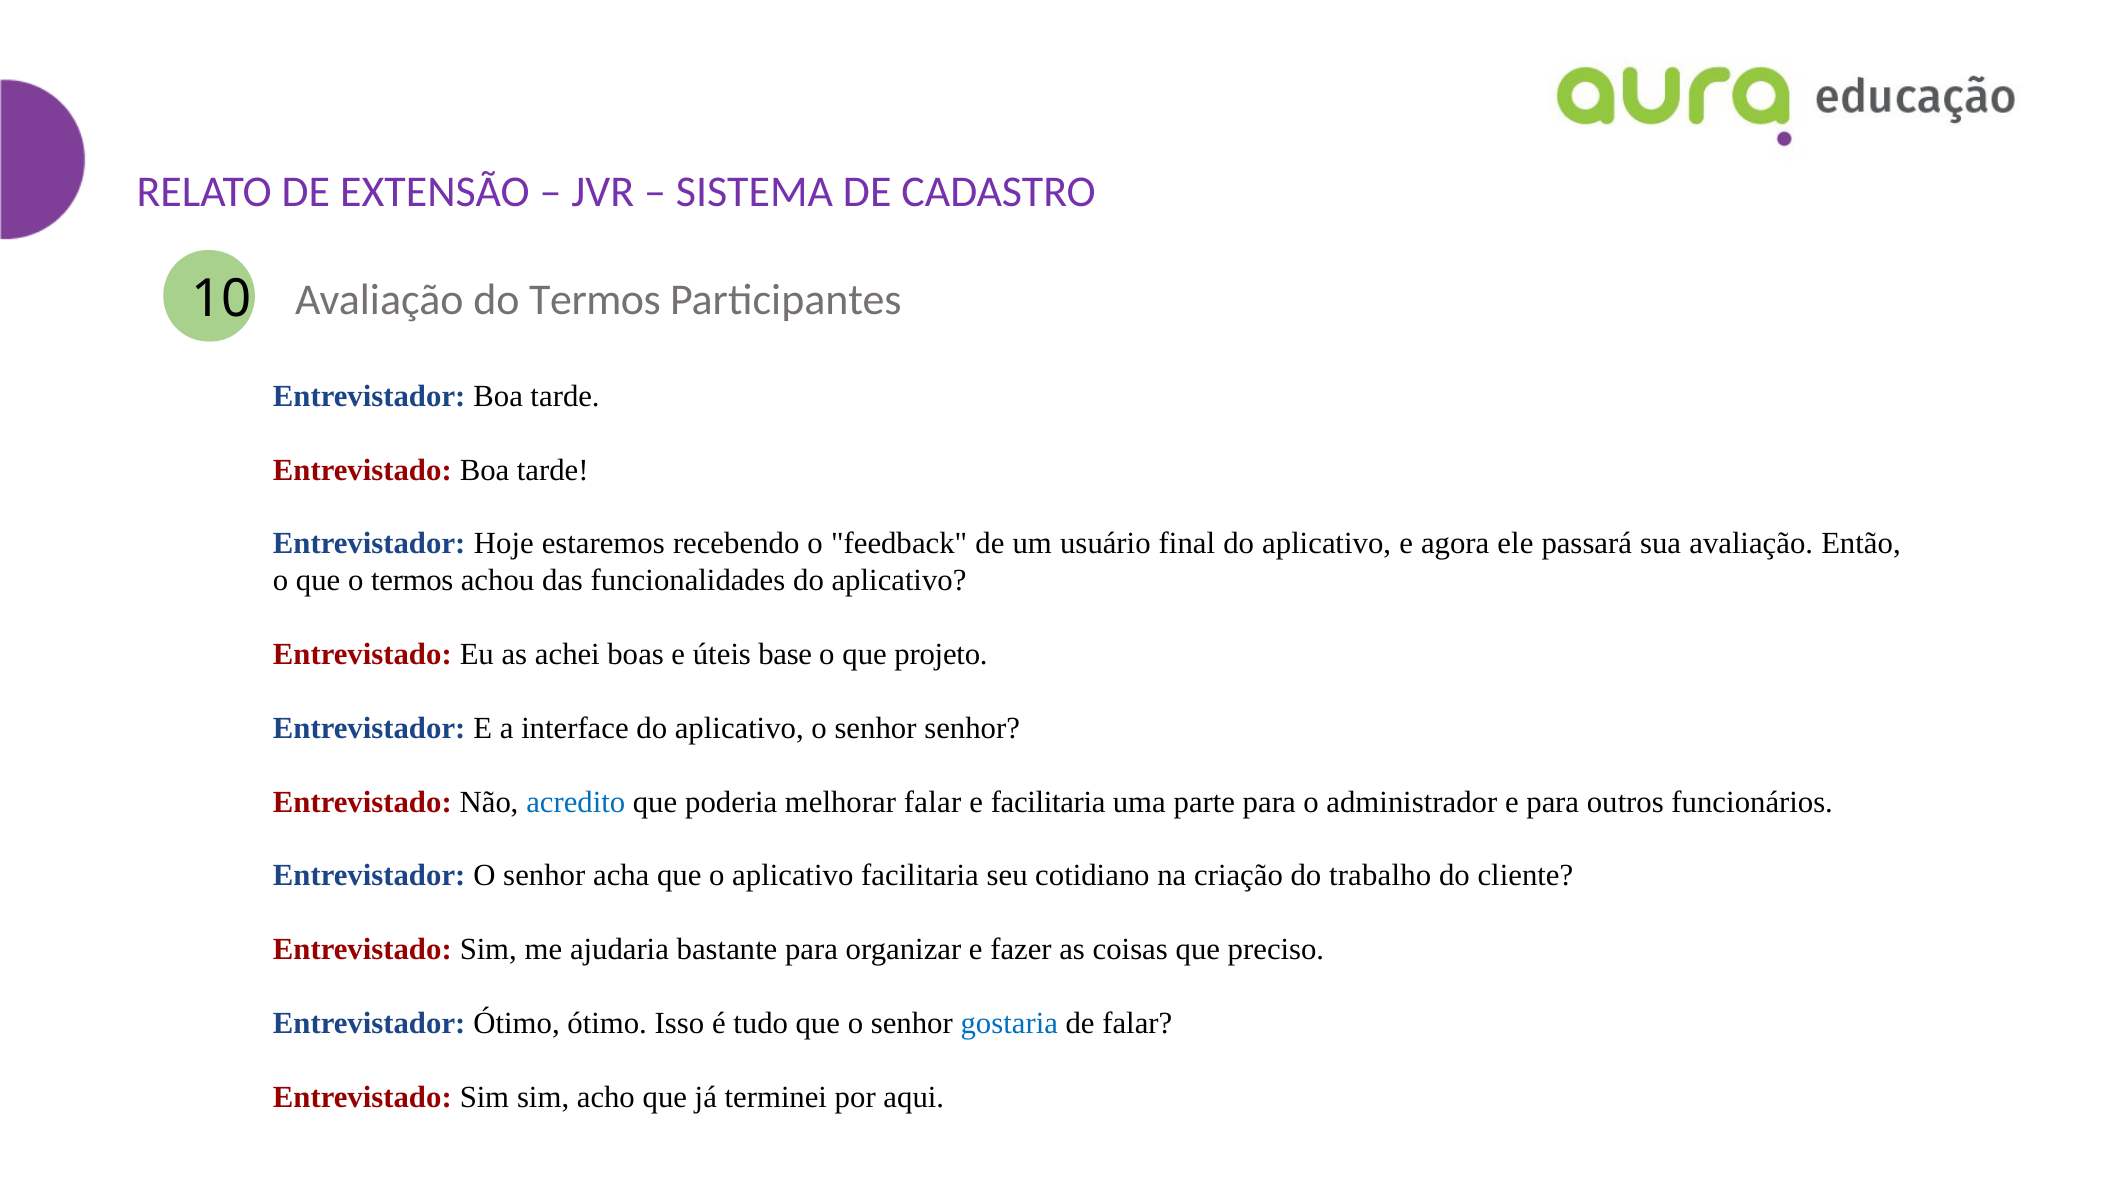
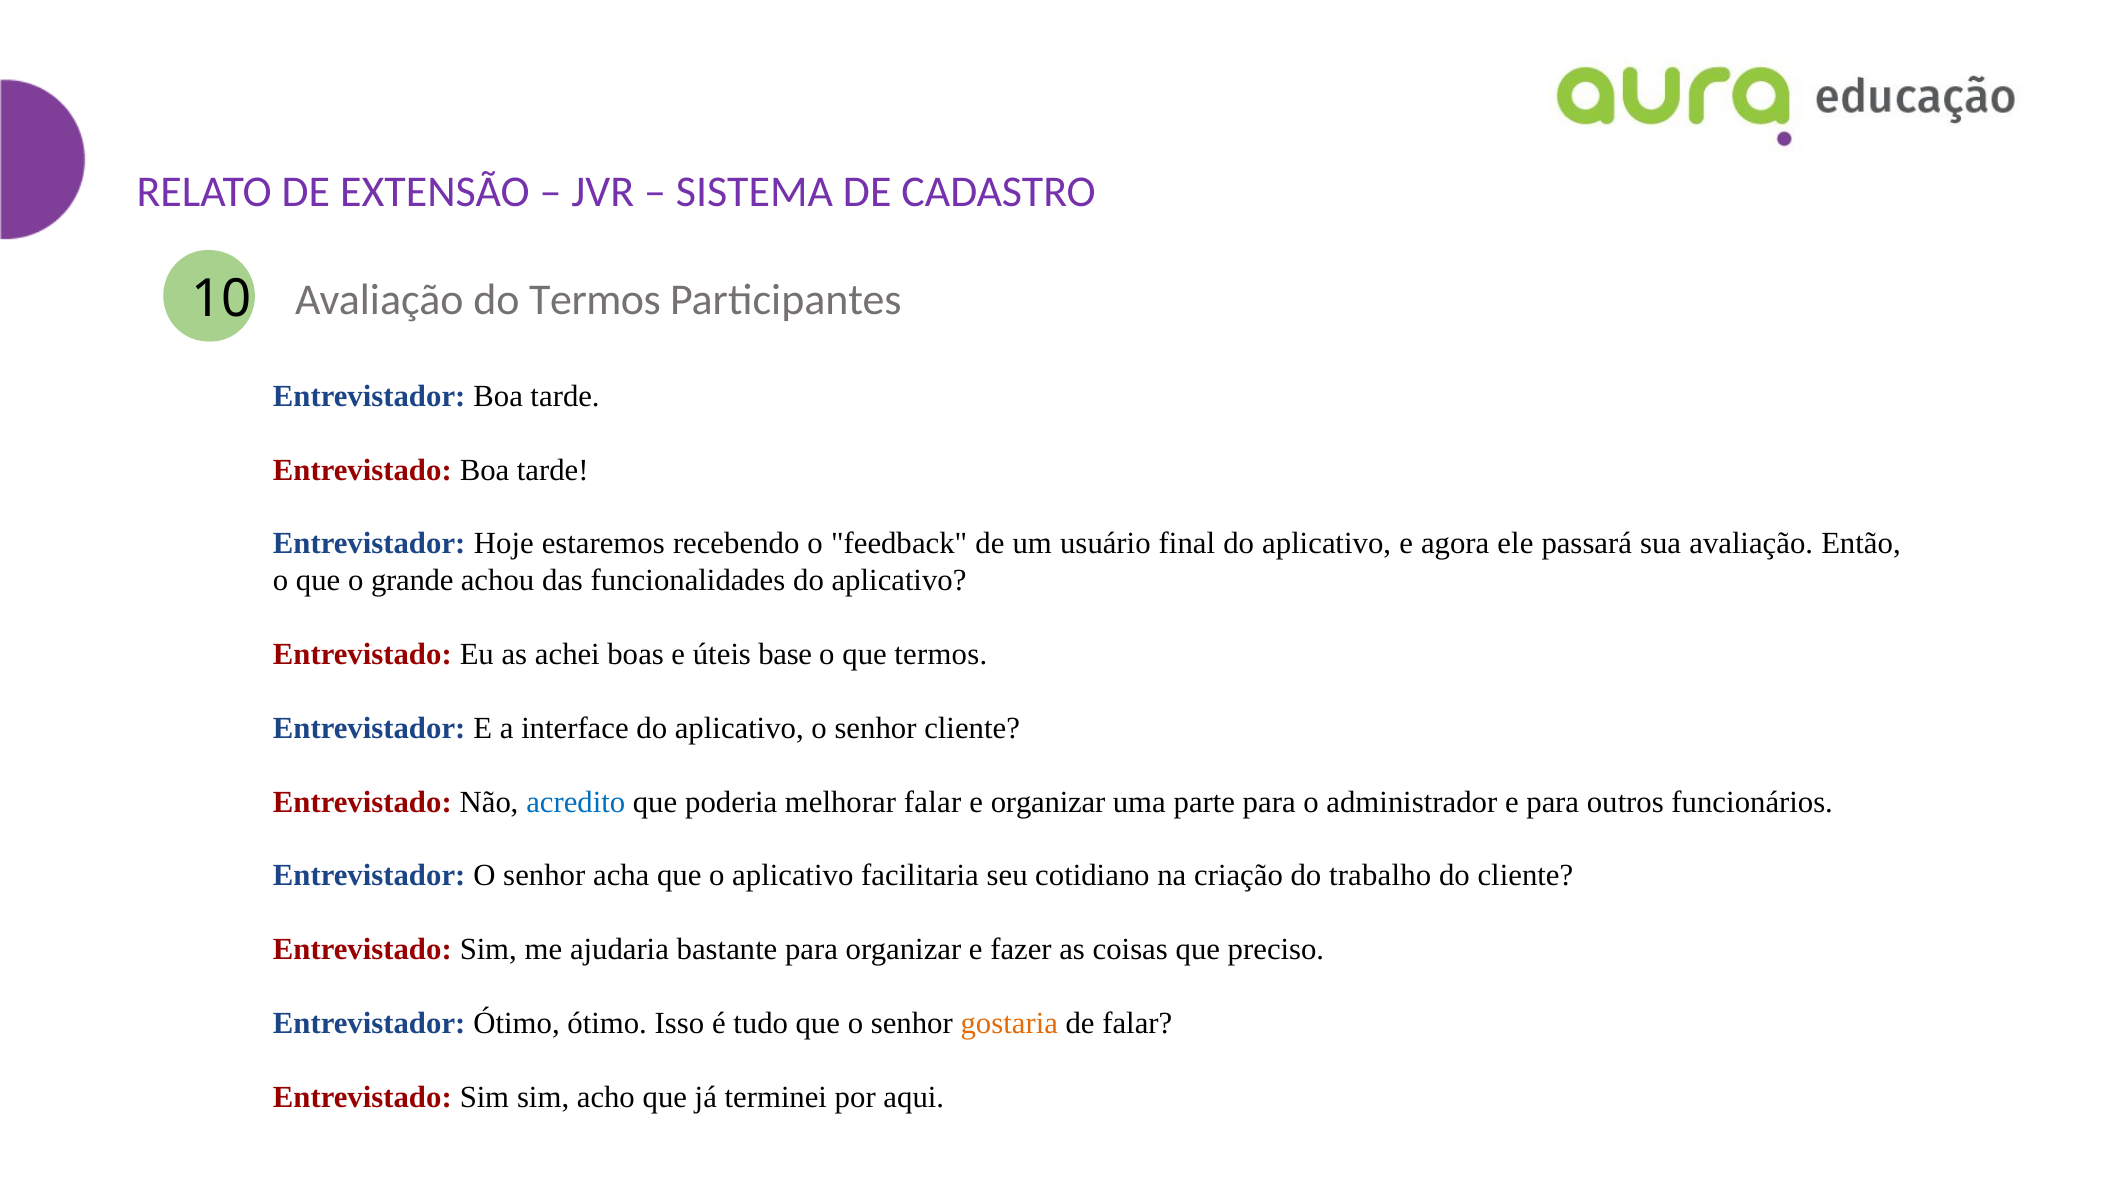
o termos: termos -> grande (412, 581)
que projeto: projeto -> termos (941, 654)
senhor senhor: senhor -> cliente (972, 728)
e facilitaria: facilitaria -> organizar (1048, 802)
gostaria colour: blue -> orange (1009, 1023)
